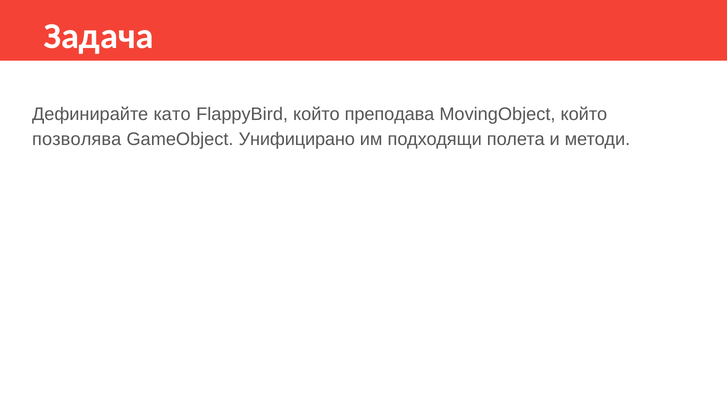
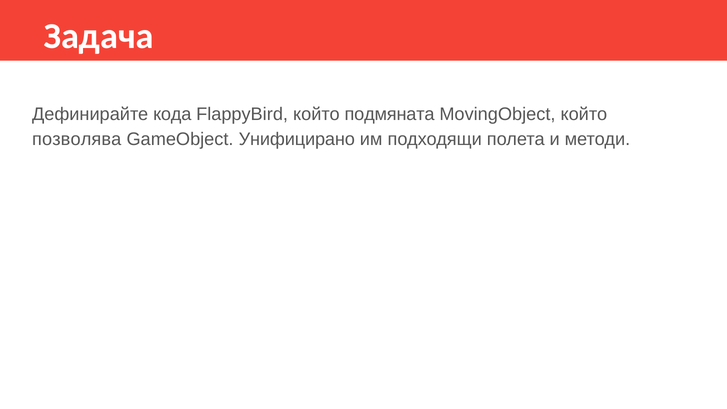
като: като -> кода (172, 114)
преподава: преподава -> подмяната (390, 114)
